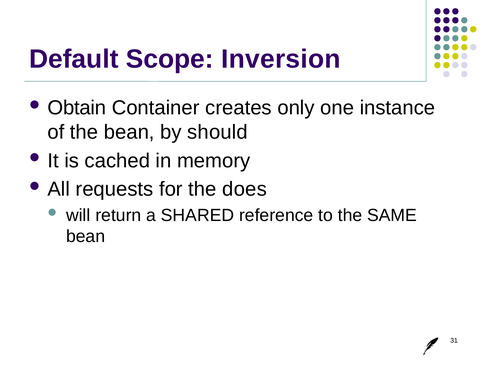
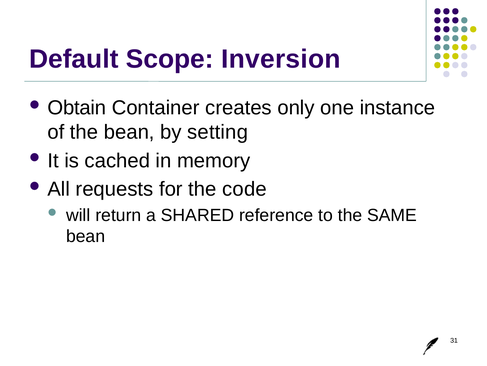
should: should -> setting (218, 132)
does: does -> code (245, 189)
